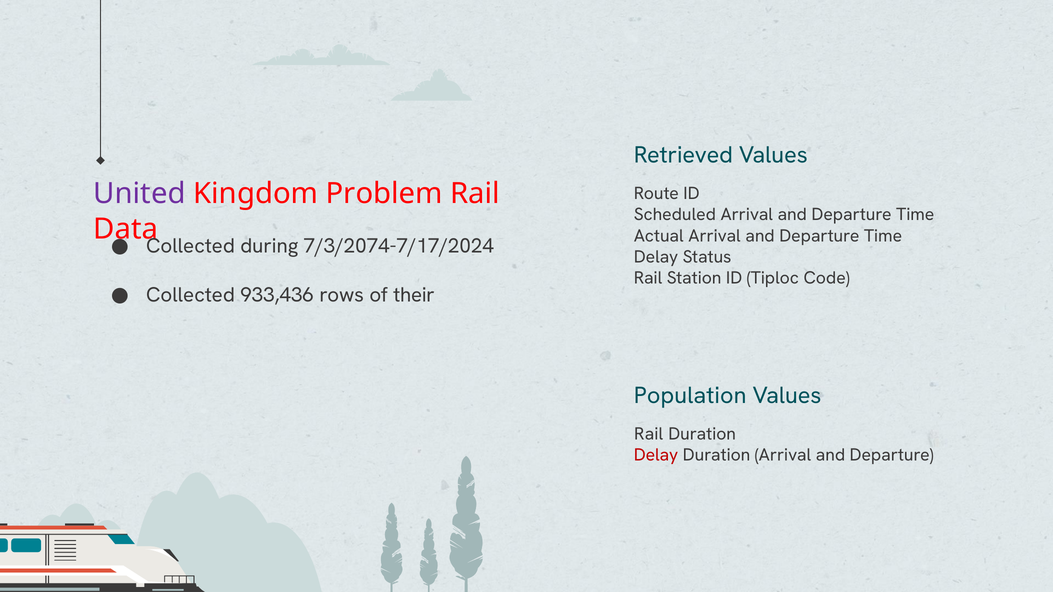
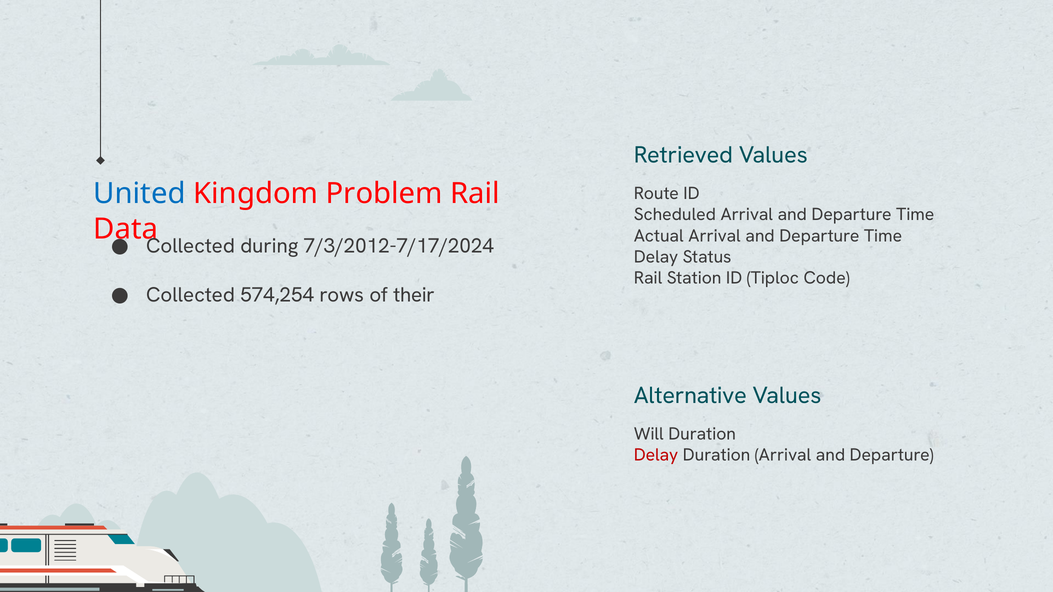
United colour: purple -> blue (139, 194)
7/3/2074-7/17/2024: 7/3/2074-7/17/2024 -> 7/3/2012-7/17/2024 (399, 246)
933,436: 933,436 -> 574,254 (277, 295)
Population: Population -> Alternative (690, 396)
Rail: Rail -> Will (649, 434)
